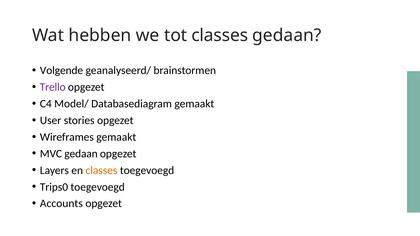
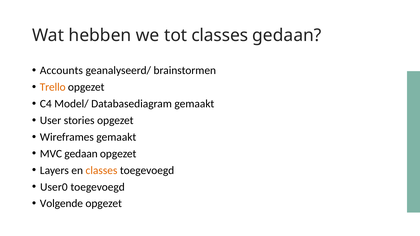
Volgende: Volgende -> Accounts (61, 71)
Trello colour: purple -> orange (53, 87)
Trips0: Trips0 -> User0 (54, 187)
Accounts: Accounts -> Volgende (61, 204)
